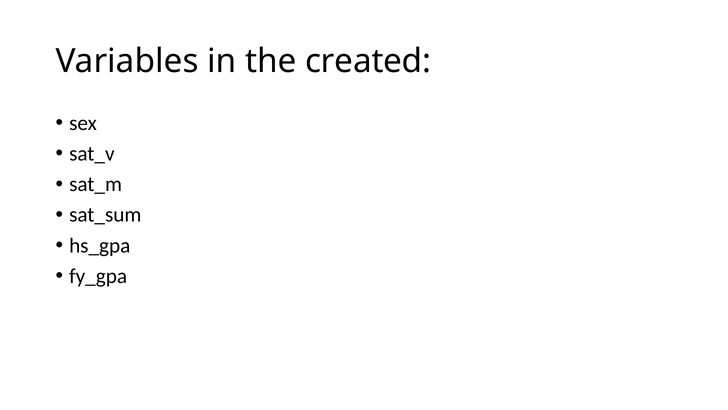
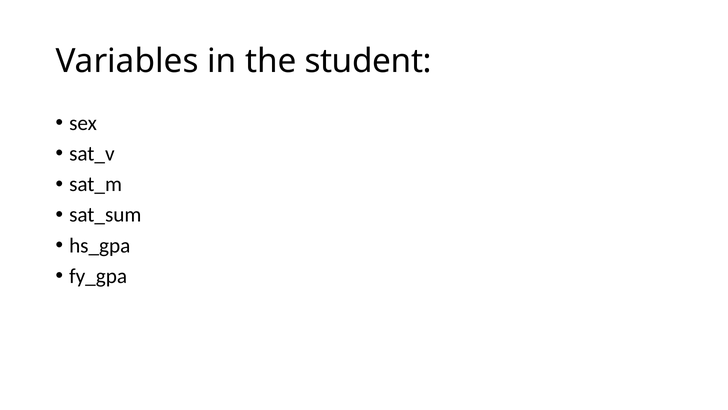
created: created -> student (368, 61)
